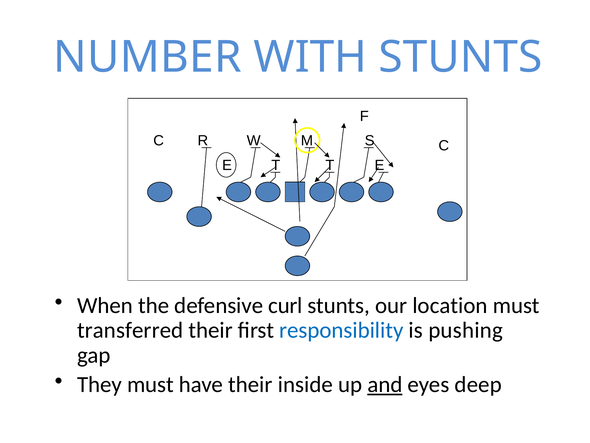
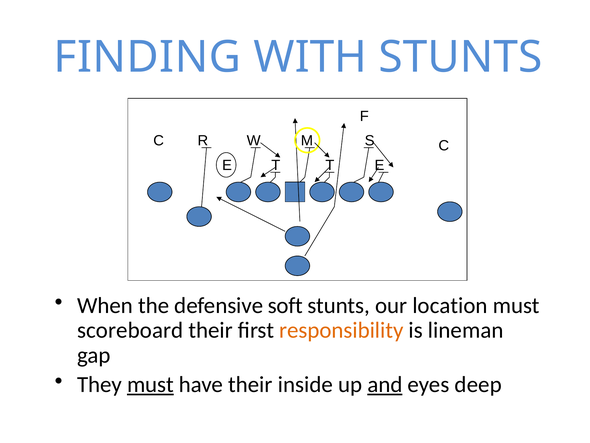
NUMBER: NUMBER -> FINDING (147, 57)
curl: curl -> soft (285, 305)
transferred: transferred -> scoreboard (130, 330)
responsibility colour: blue -> orange (341, 330)
pushing: pushing -> lineman (466, 330)
must underline: none -> present (150, 384)
